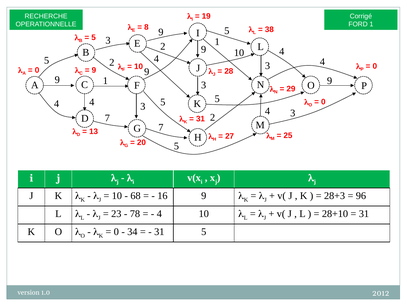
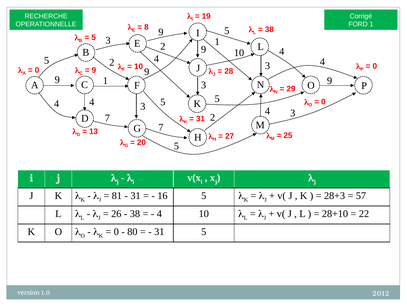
10: 10 -> 81 (117, 195)
68: 68 -> 31 (136, 195)
16 9: 9 -> 5 (204, 195)
96: 96 -> 57 (361, 195)
23: 23 -> 26 (116, 213)
78: 78 -> 38 (135, 213)
31: 31 -> 22 (364, 213)
34: 34 -> 80 (132, 231)
